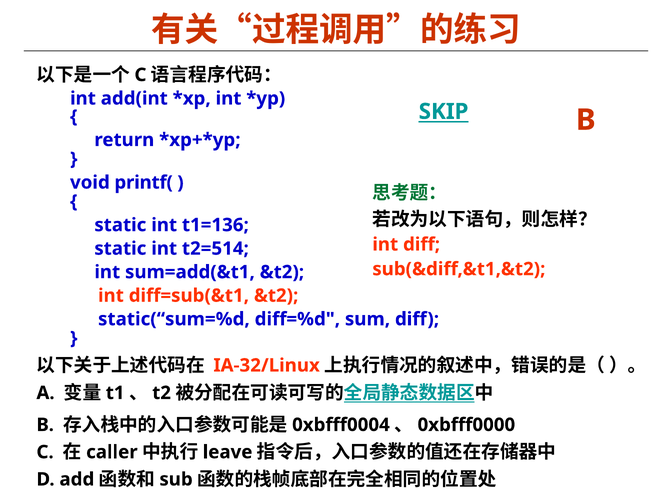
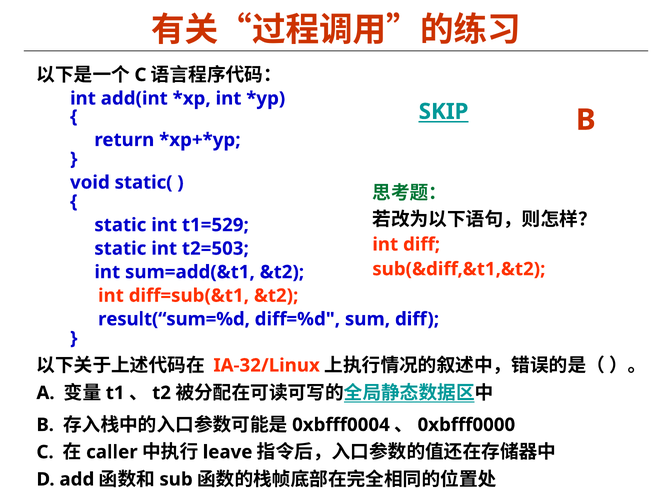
printf(: printf( -> static( (144, 182)
t1=136: t1=136 -> t1=529 (215, 225)
t2=514: t2=514 -> t2=503 (215, 249)
static(“sum=%d: static(“sum=%d -> result(“sum=%d (174, 319)
